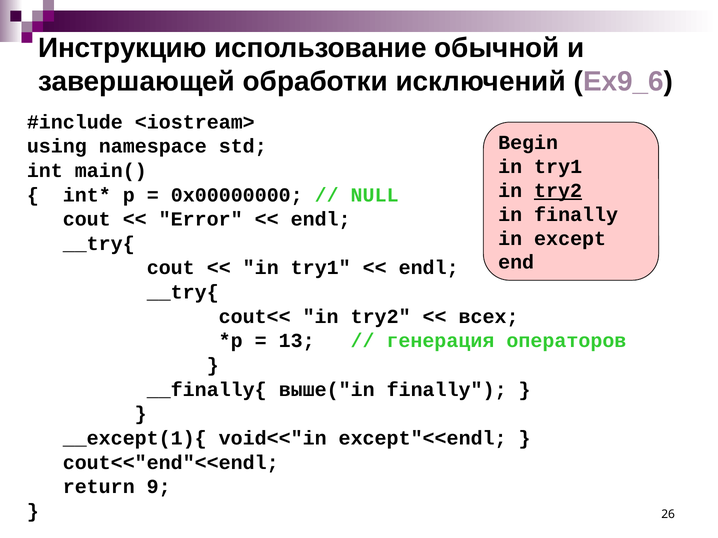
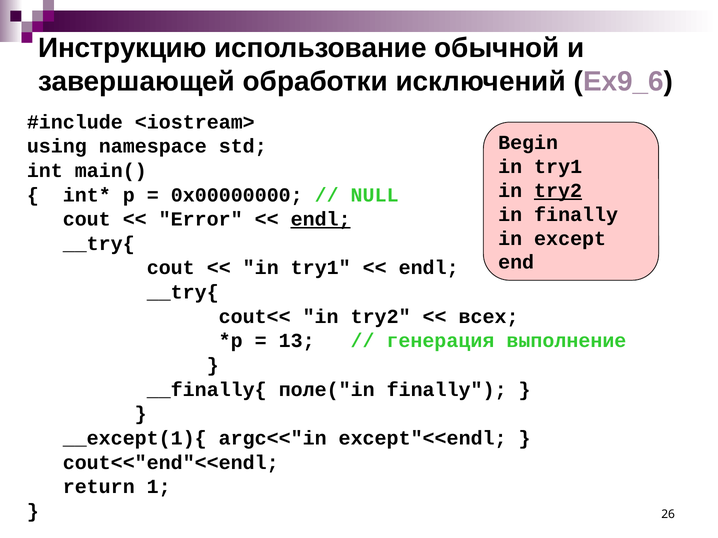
endl underline: none -> present (321, 219)
операторов: операторов -> выполнение (566, 341)
выше("in: выше("in -> поле("in (327, 390)
void<<"in: void<<"in -> argc<<"in (273, 439)
9: 9 -> 1 (159, 487)
